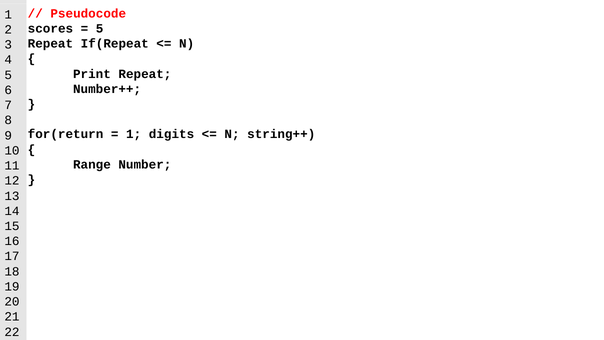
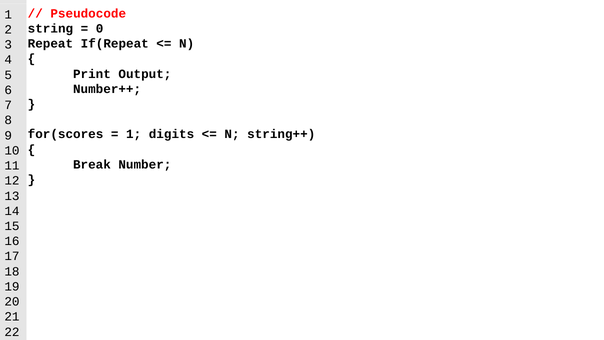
scores: scores -> string (50, 28)
5: 5 -> 0 (100, 28)
Print Repeat: Repeat -> Output (145, 74)
for(return: for(return -> for(scores (66, 134)
Range: Range -> Break (92, 164)
